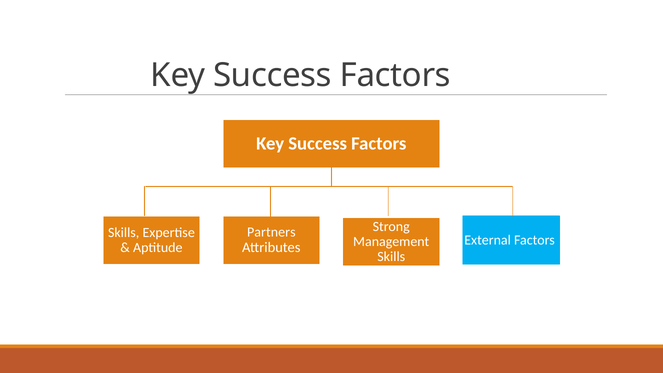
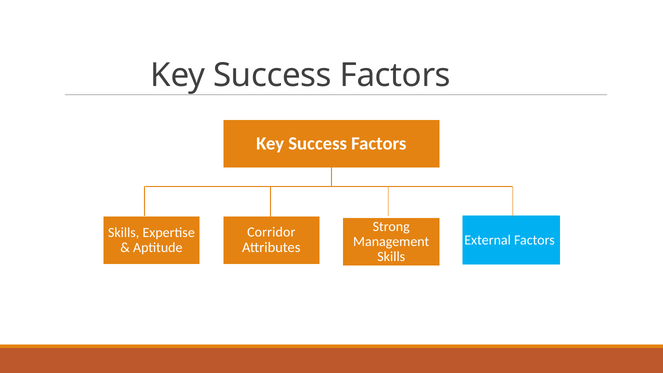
Partners: Partners -> Corridor (271, 232)
